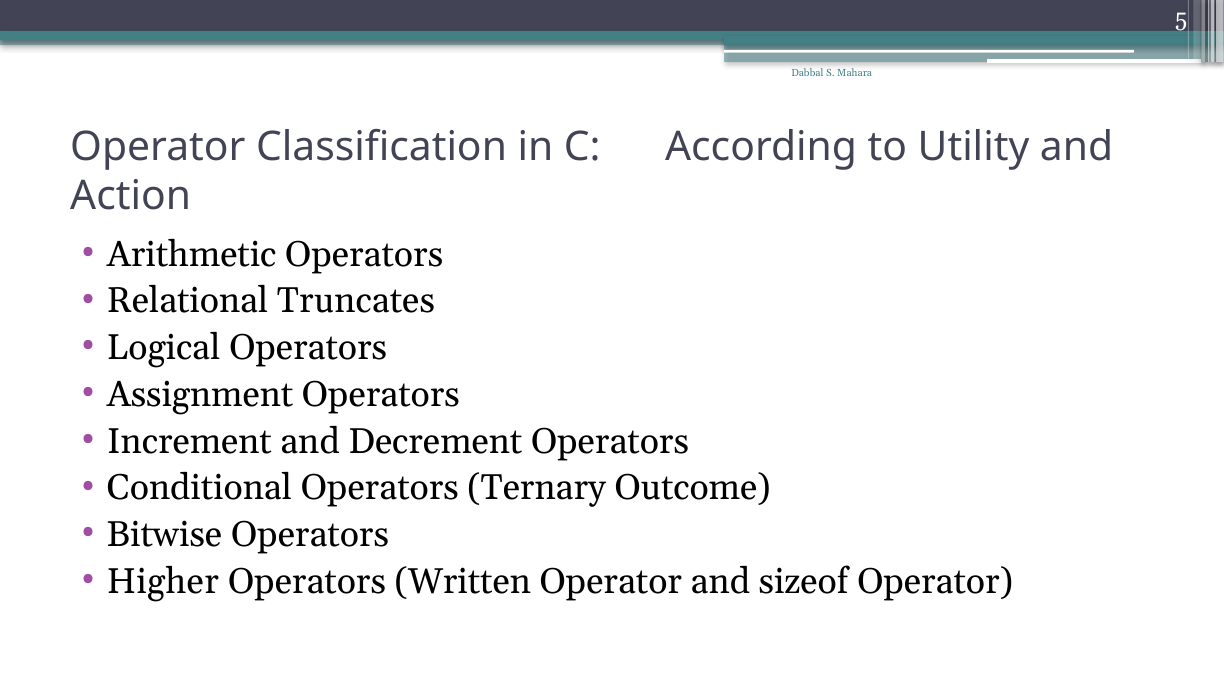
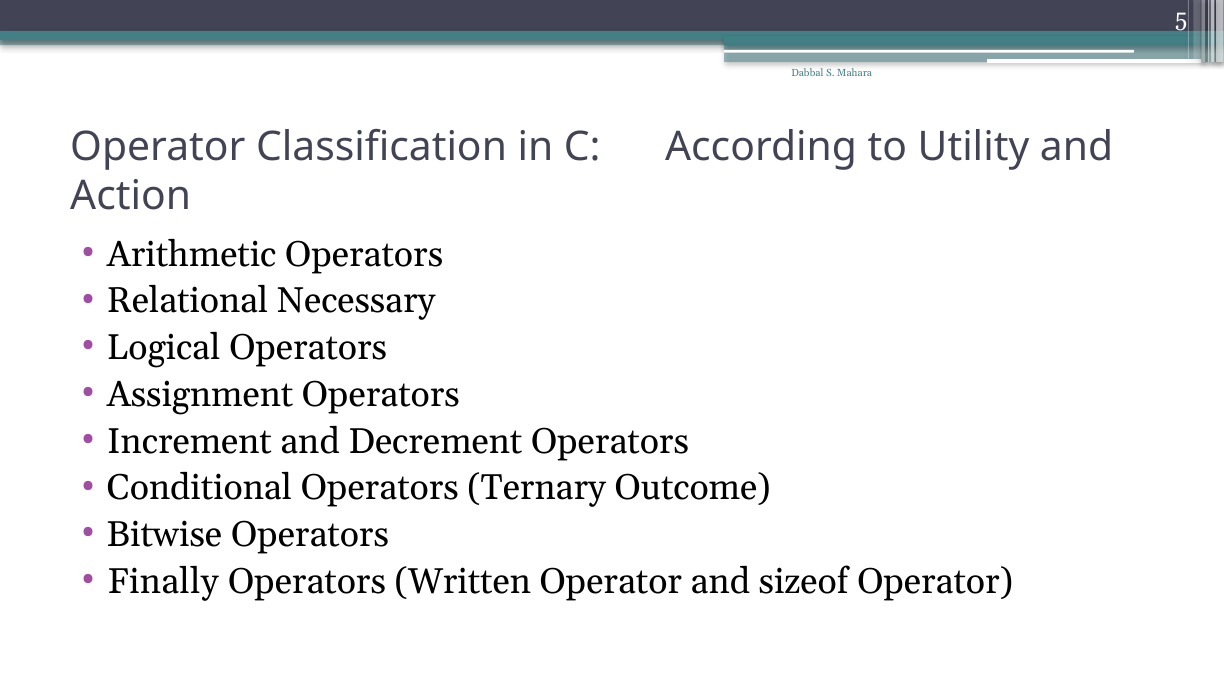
Truncates: Truncates -> Necessary (356, 301)
Higher: Higher -> Finally (163, 581)
